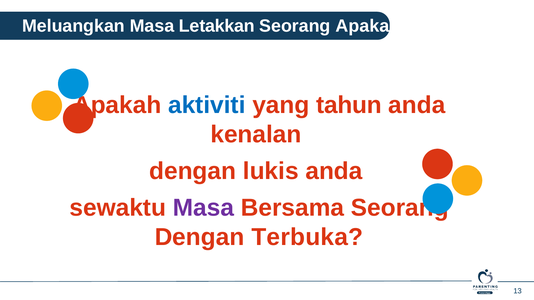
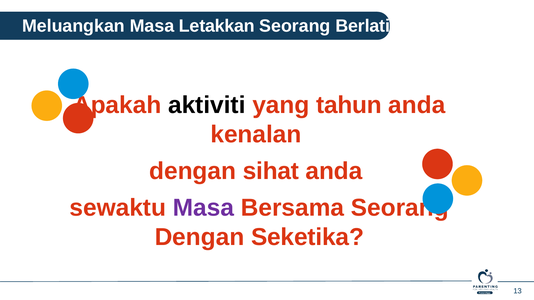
Seorang Apakah: Apakah -> Berlatih (368, 26)
aktiviti colour: blue -> black (207, 105)
lukis: lukis -> sihat (271, 171)
Terbuka: Terbuka -> Seketika (308, 237)
